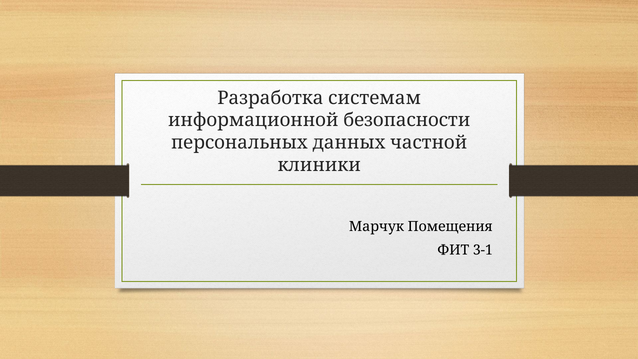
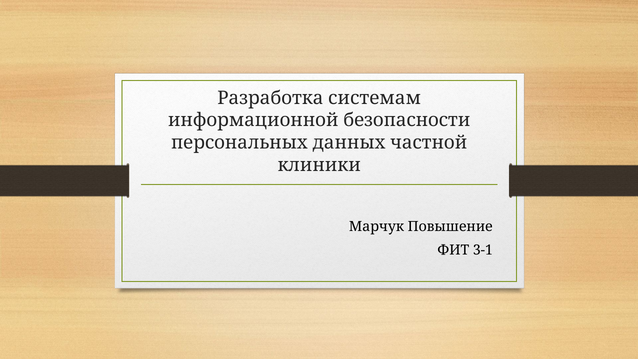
Помещения: Помещения -> Повышение (450, 227)
